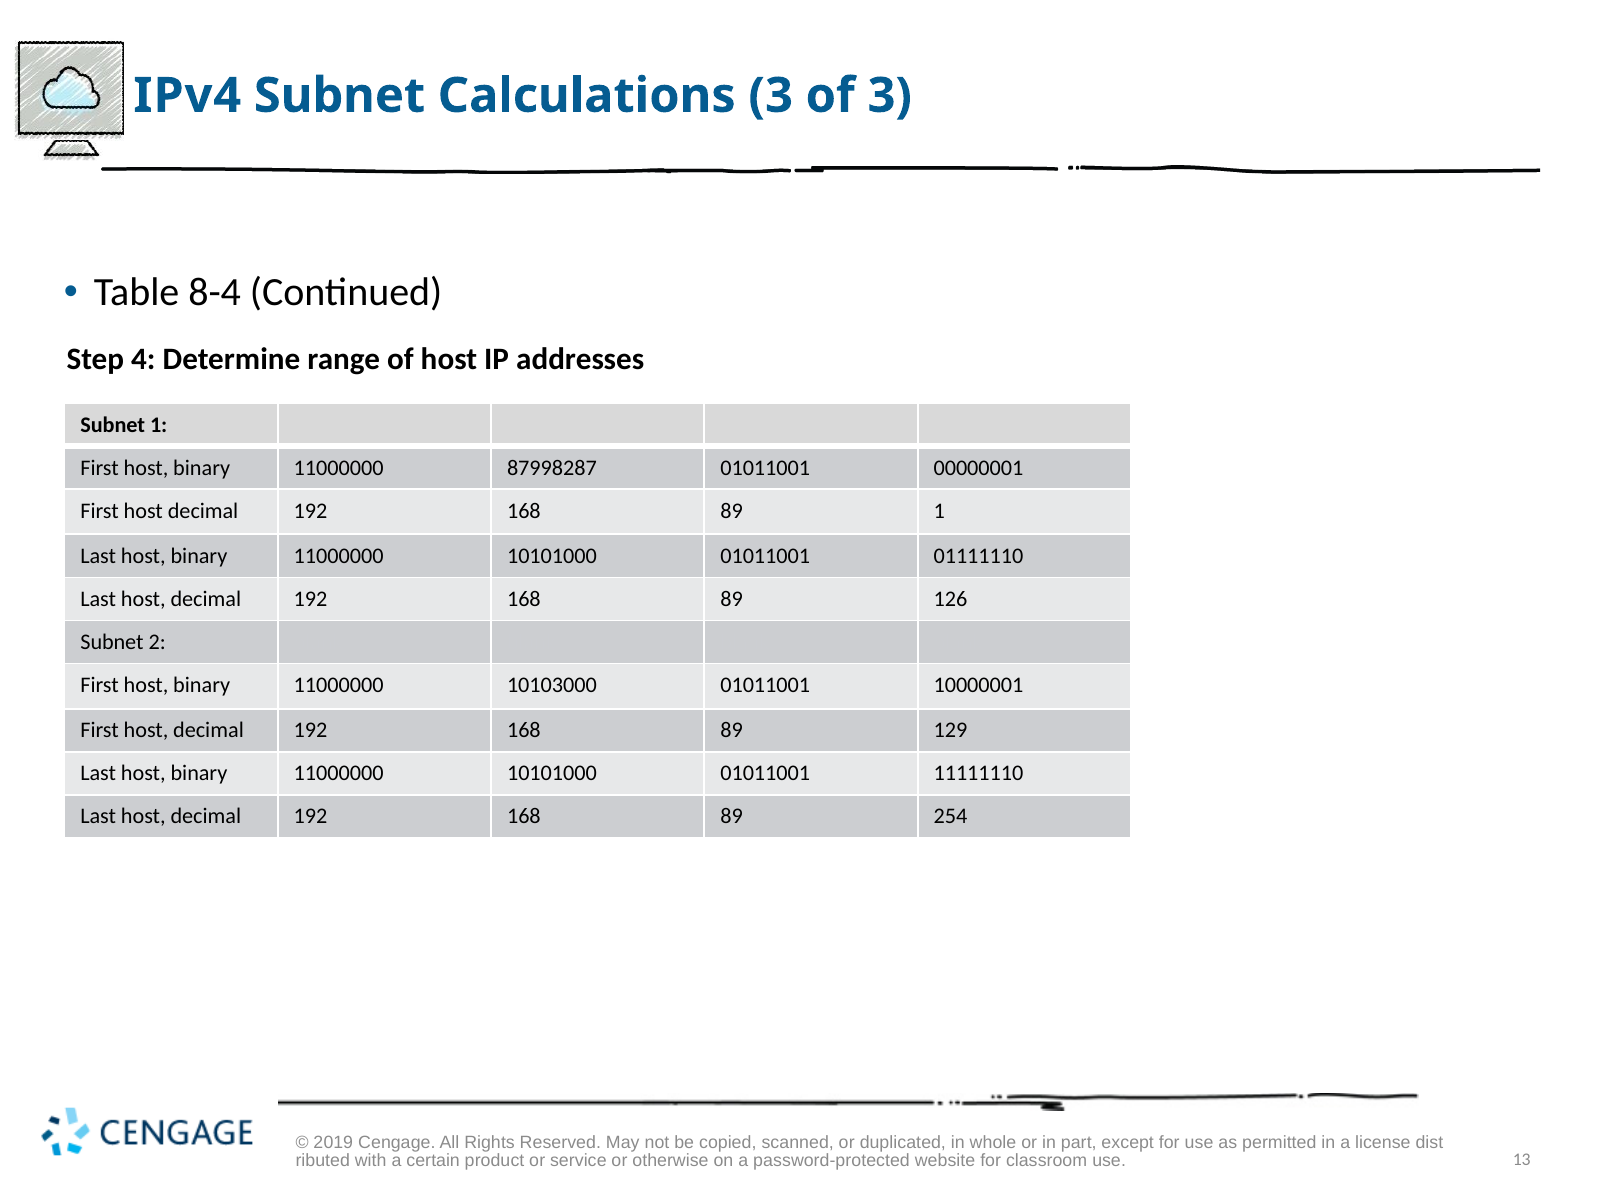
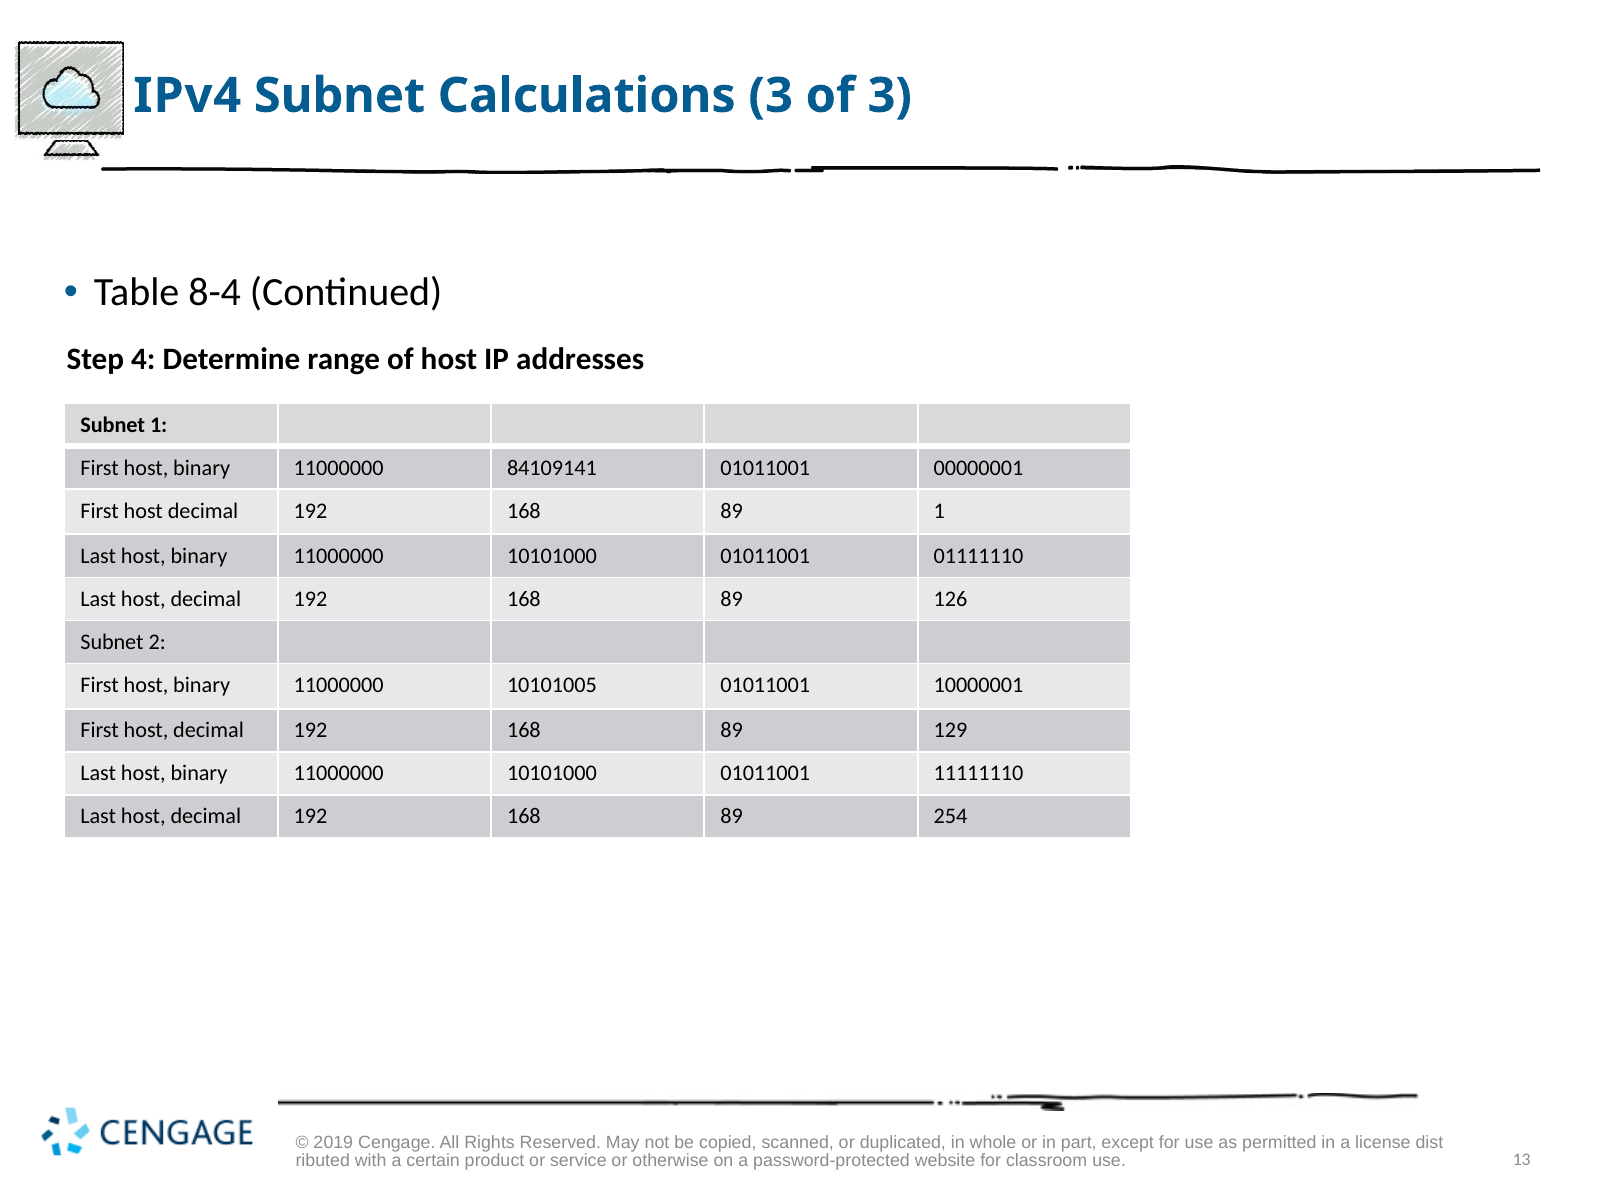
87998287: 87998287 -> 84109141 (552, 468)
10103000: 10103000 -> 10101005 (552, 685)
